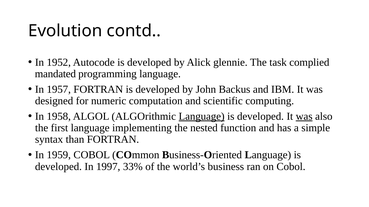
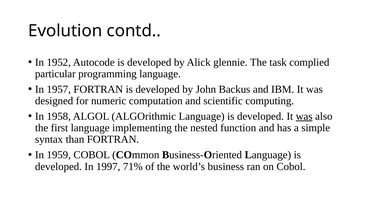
mandated: mandated -> particular (55, 74)
Language underline: present -> none (202, 117)
33%: 33% -> 71% (133, 167)
